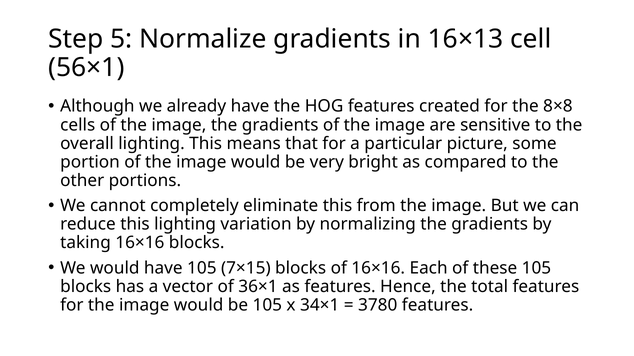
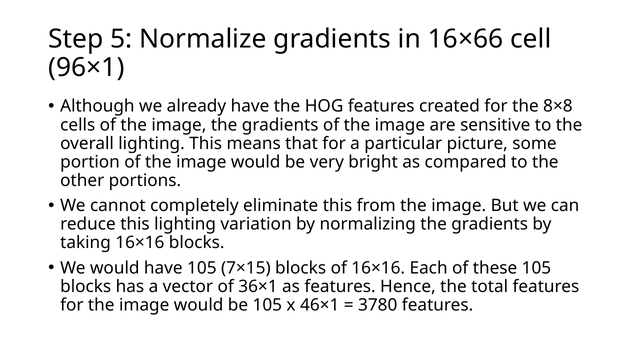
16×13: 16×13 -> 16×66 (466, 39)
56×1: 56×1 -> 96×1 (86, 68)
34×1: 34×1 -> 46×1 (320, 306)
